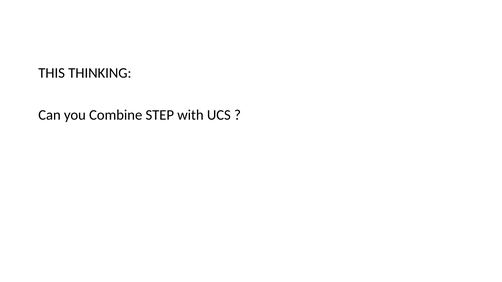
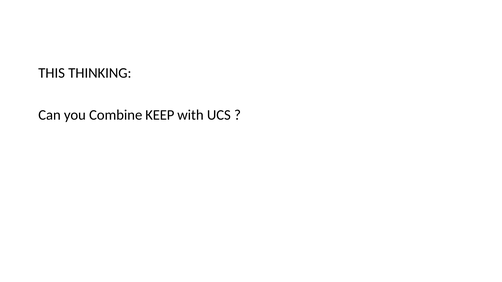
STEP: STEP -> KEEP (160, 115)
